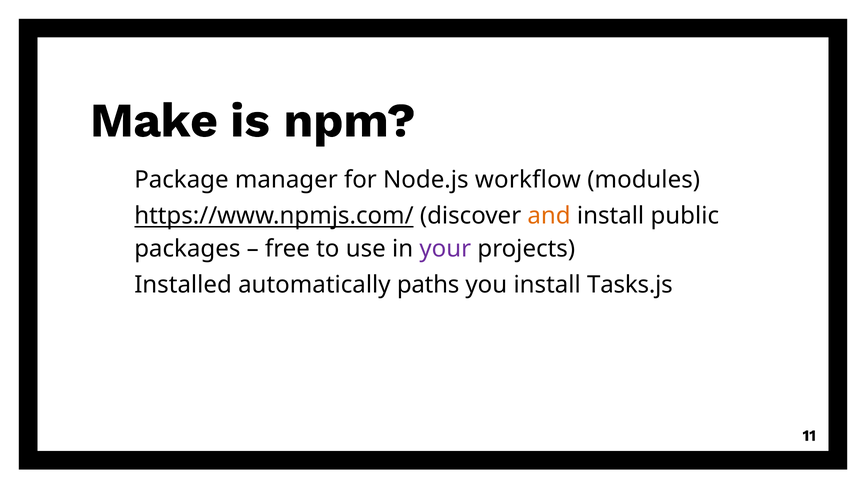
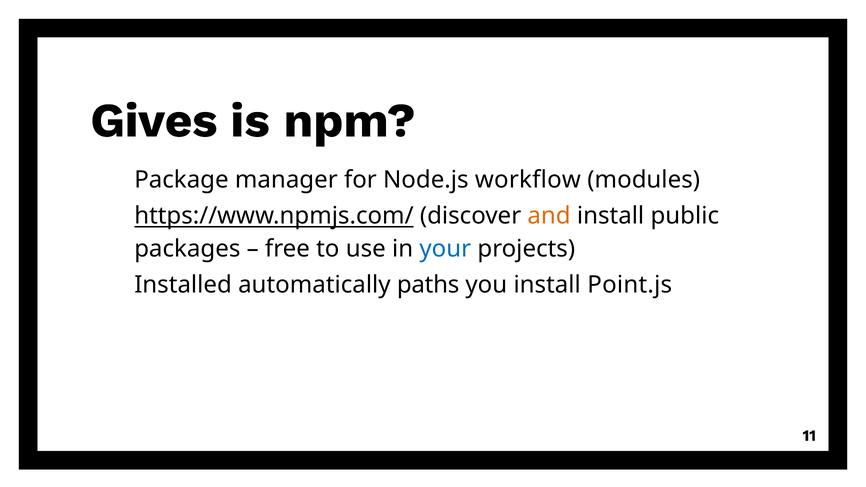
Make: Make -> Gives (154, 121)
your colour: purple -> blue (445, 249)
Tasks.js: Tasks.js -> Point.js (630, 285)
